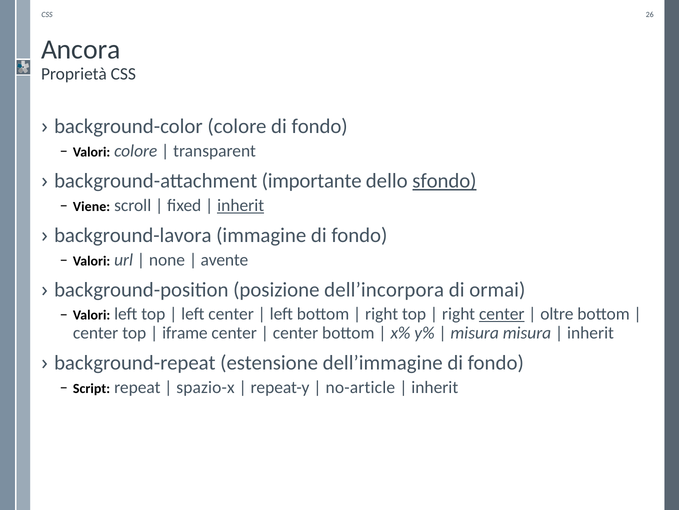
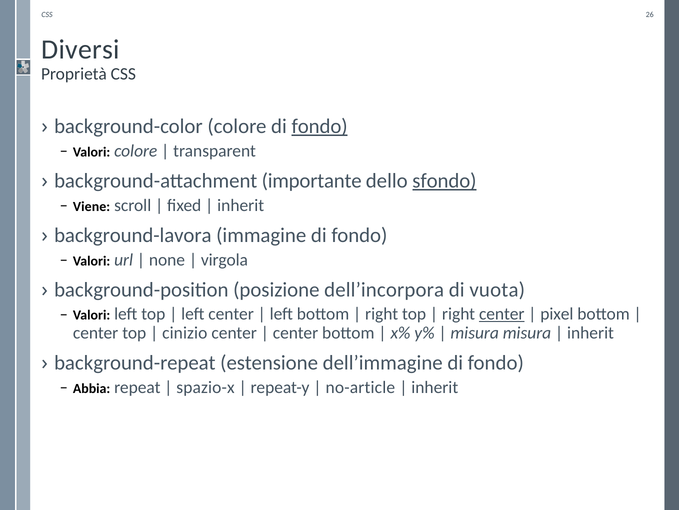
Ancora: Ancora -> Diversi (80, 49)
fondo underline: none -> present (320, 126)
inherit underline: present -> none (241, 205)
avente: avente -> virgola (224, 259)
ormai: ormai -> vuota (497, 289)
oltre: oltre -> pixel (557, 314)
iframe: iframe -> cinizio (185, 333)
Script: Script -> Abbia (92, 388)
